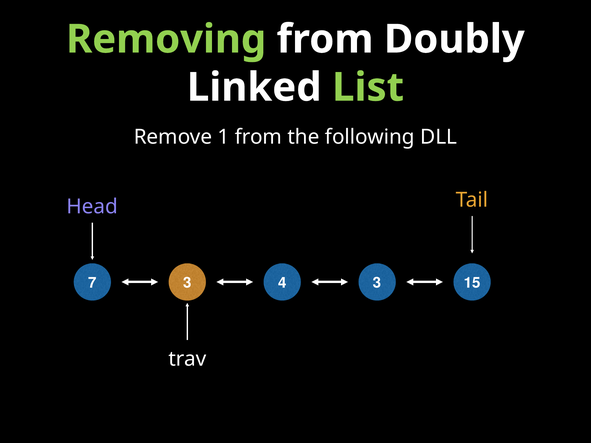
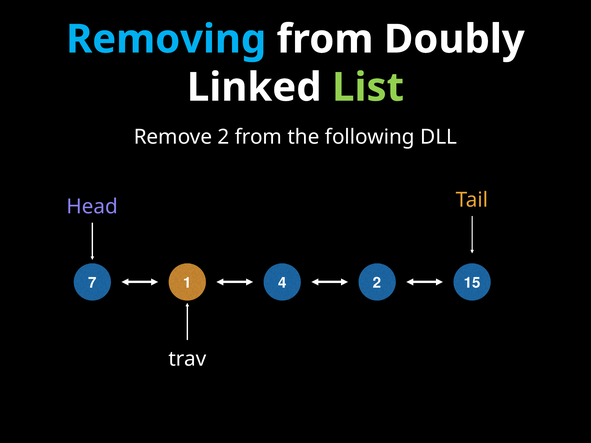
Removing colour: light green -> light blue (166, 39)
Remove 1: 1 -> 2 (223, 137)
7 3: 3 -> 1 (187, 283)
4 3: 3 -> 2 (377, 283)
